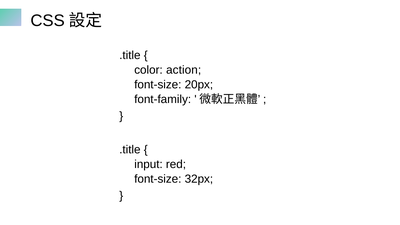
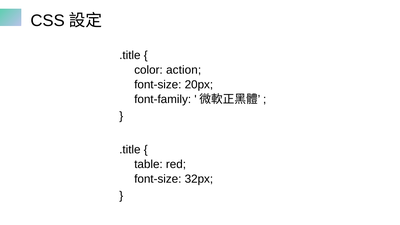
input: input -> table (148, 164)
